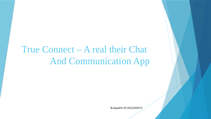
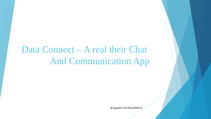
True: True -> Data (31, 49)
